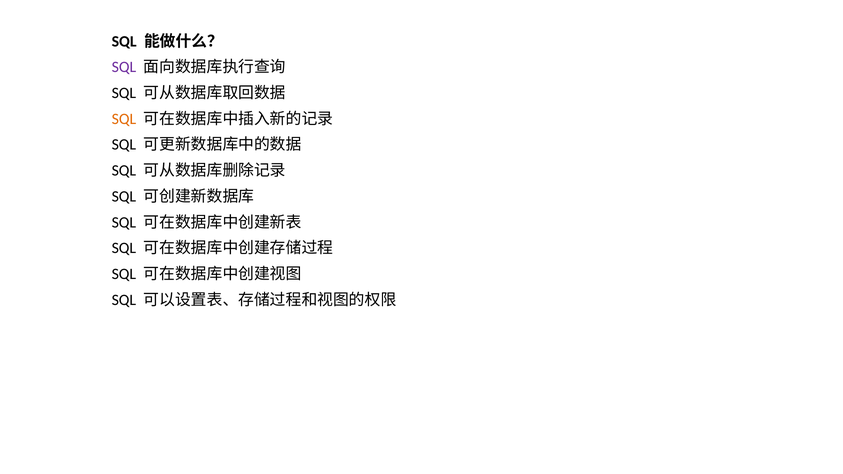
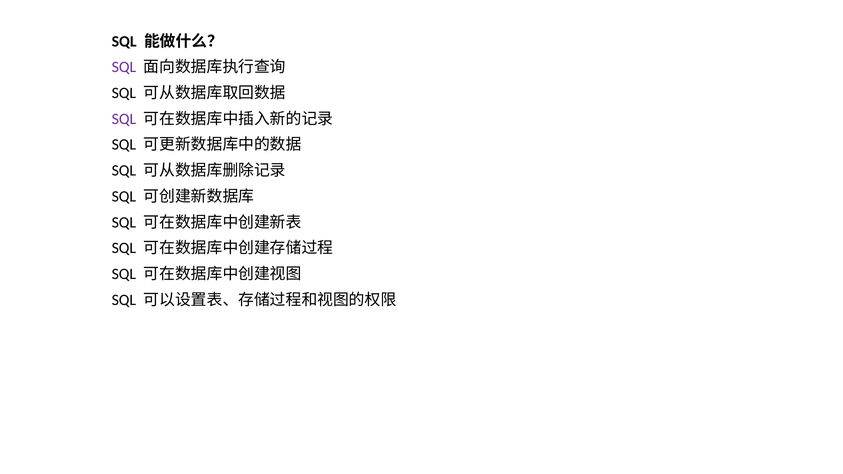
SQL colour: orange -> purple (124, 119)
